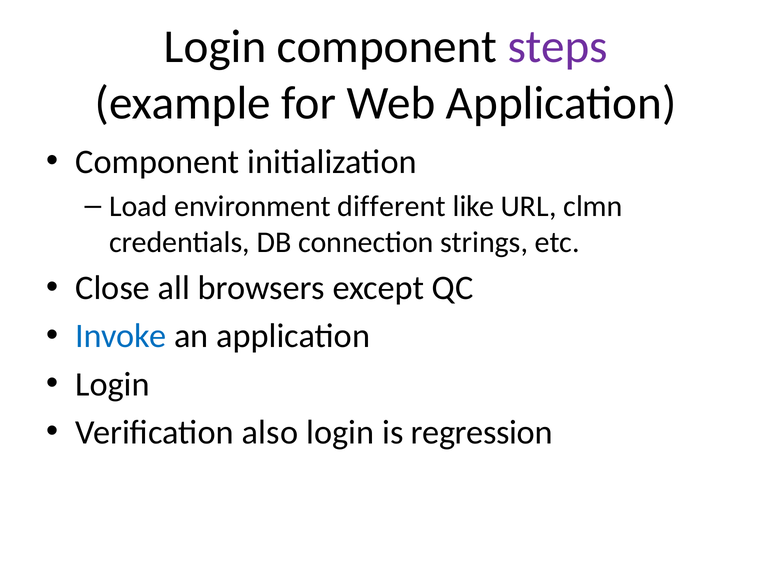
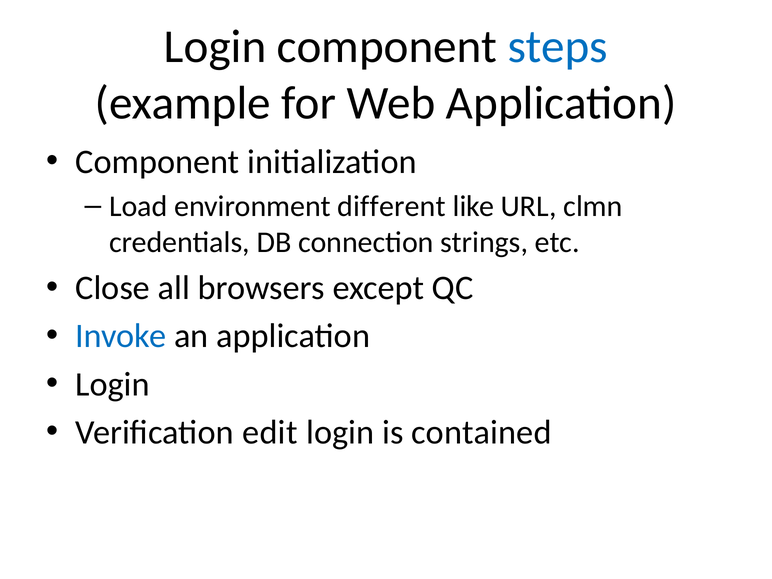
steps colour: purple -> blue (558, 46)
also: also -> edit (270, 432)
regression: regression -> contained (481, 432)
